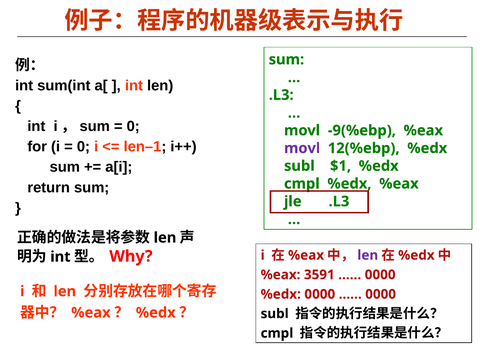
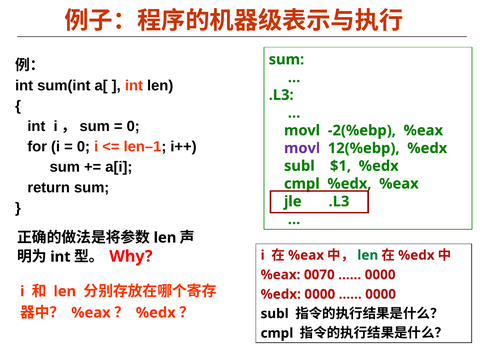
-9(%ebp: -9(%ebp -> -2(%ebp (362, 130)
len colour: purple -> green (368, 255)
3591: 3591 -> 0070 (319, 275)
